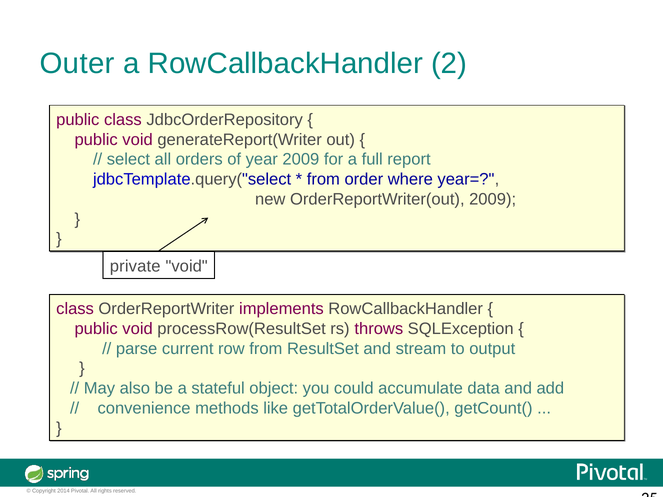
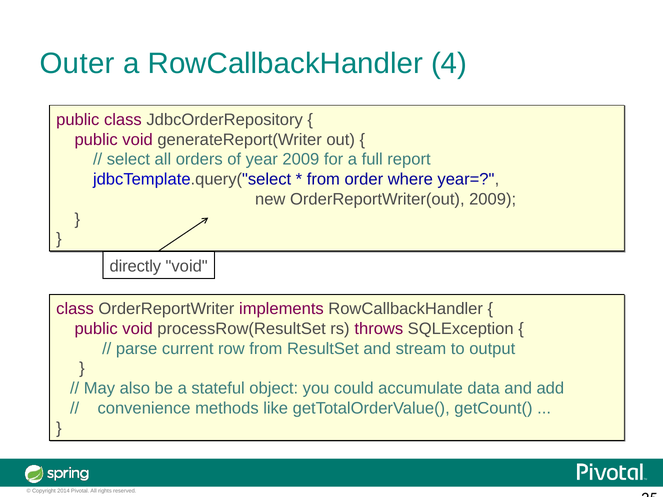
2: 2 -> 4 (449, 63)
private: private -> directly (135, 266)
